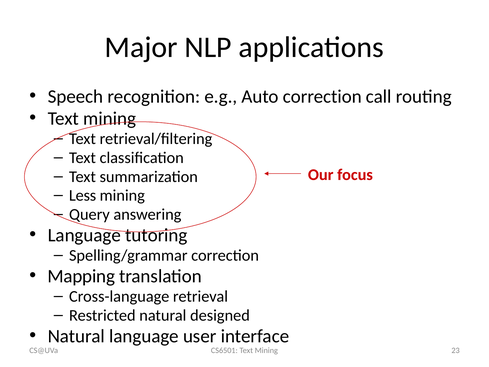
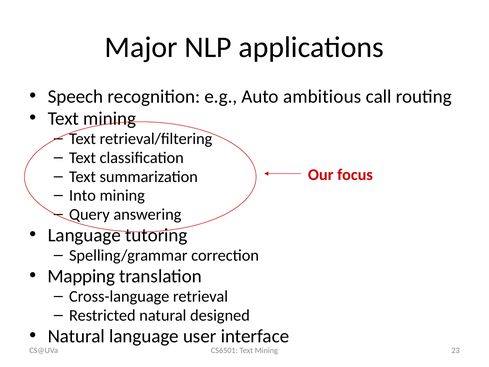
Auto correction: correction -> ambitious (322, 96)
Less: Less -> Into (82, 195)
